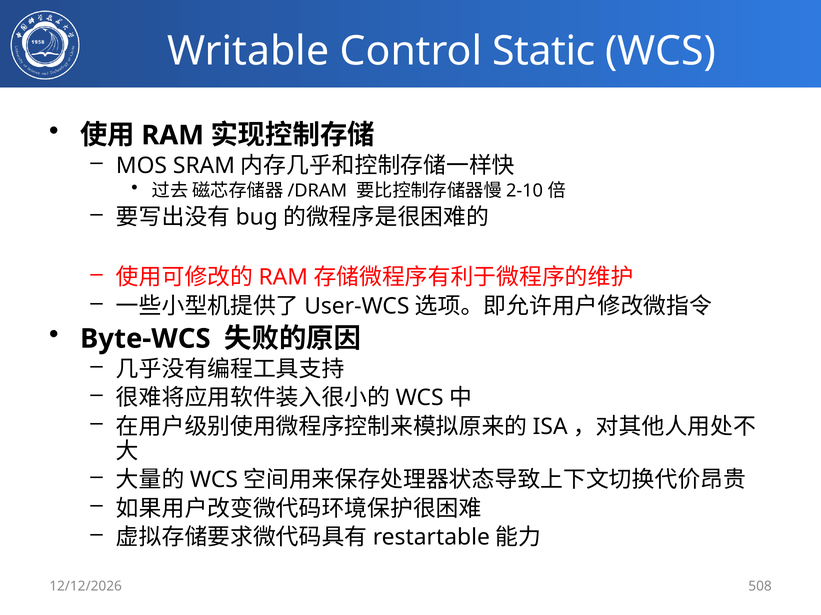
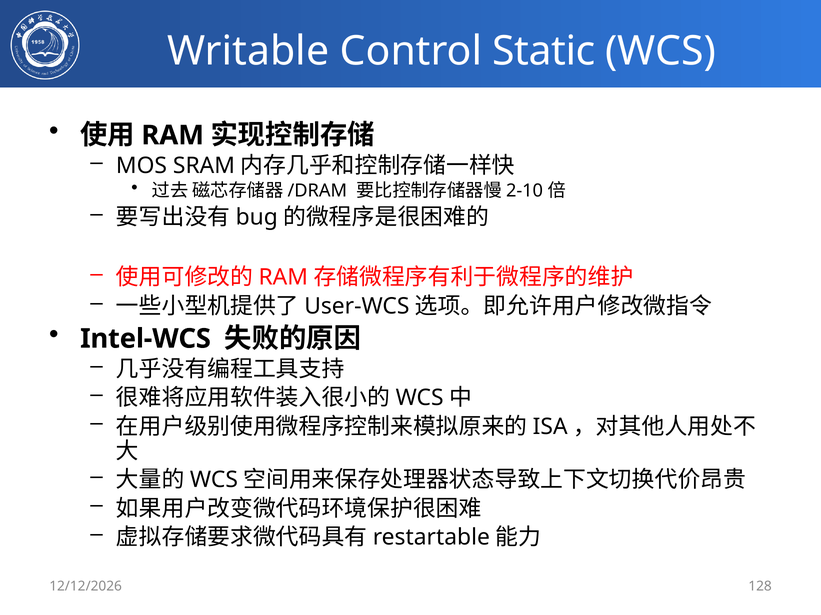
Byte-WCS: Byte-WCS -> Intel-WCS (145, 339)
508: 508 -> 128 (760, 587)
